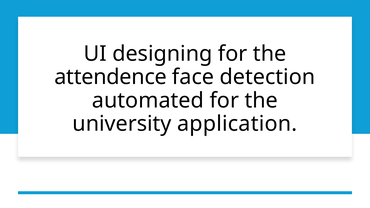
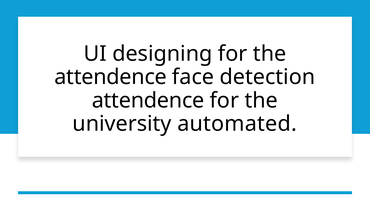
automated: automated -> attendence (148, 100)
application: application -> automated (237, 124)
